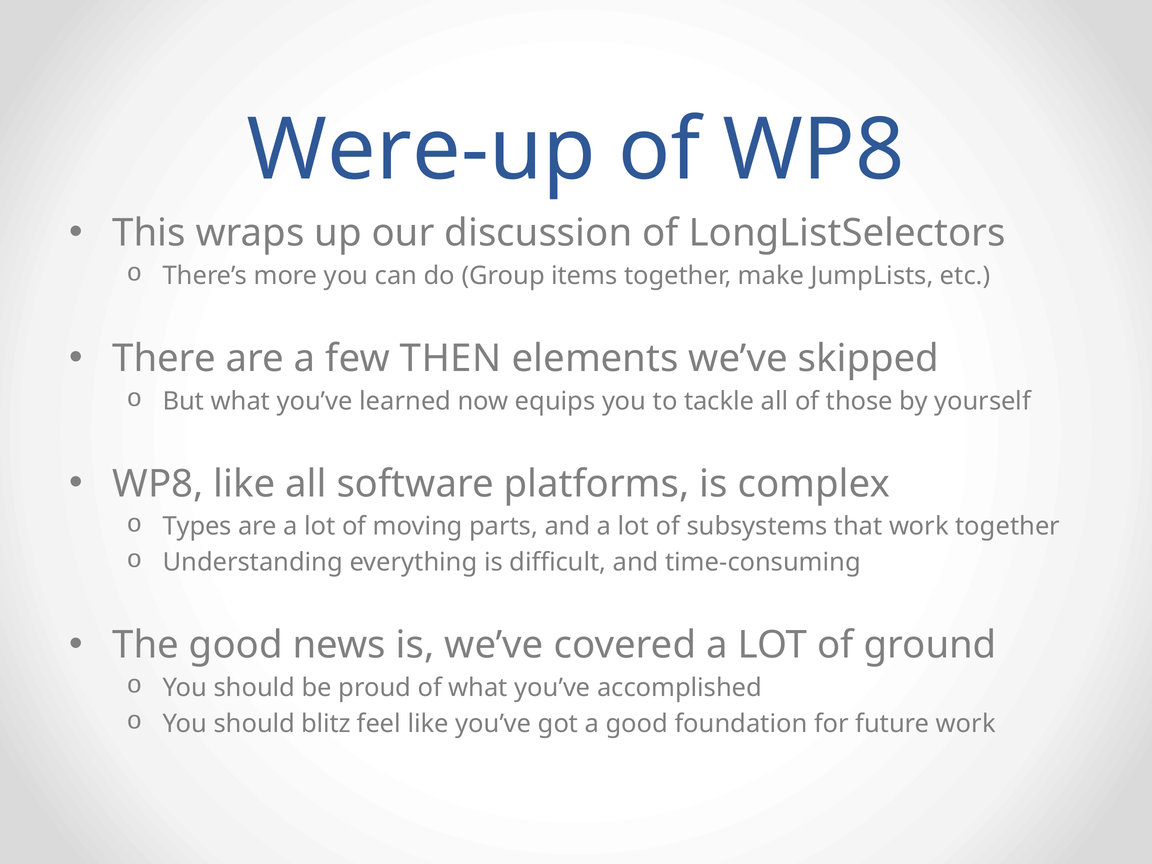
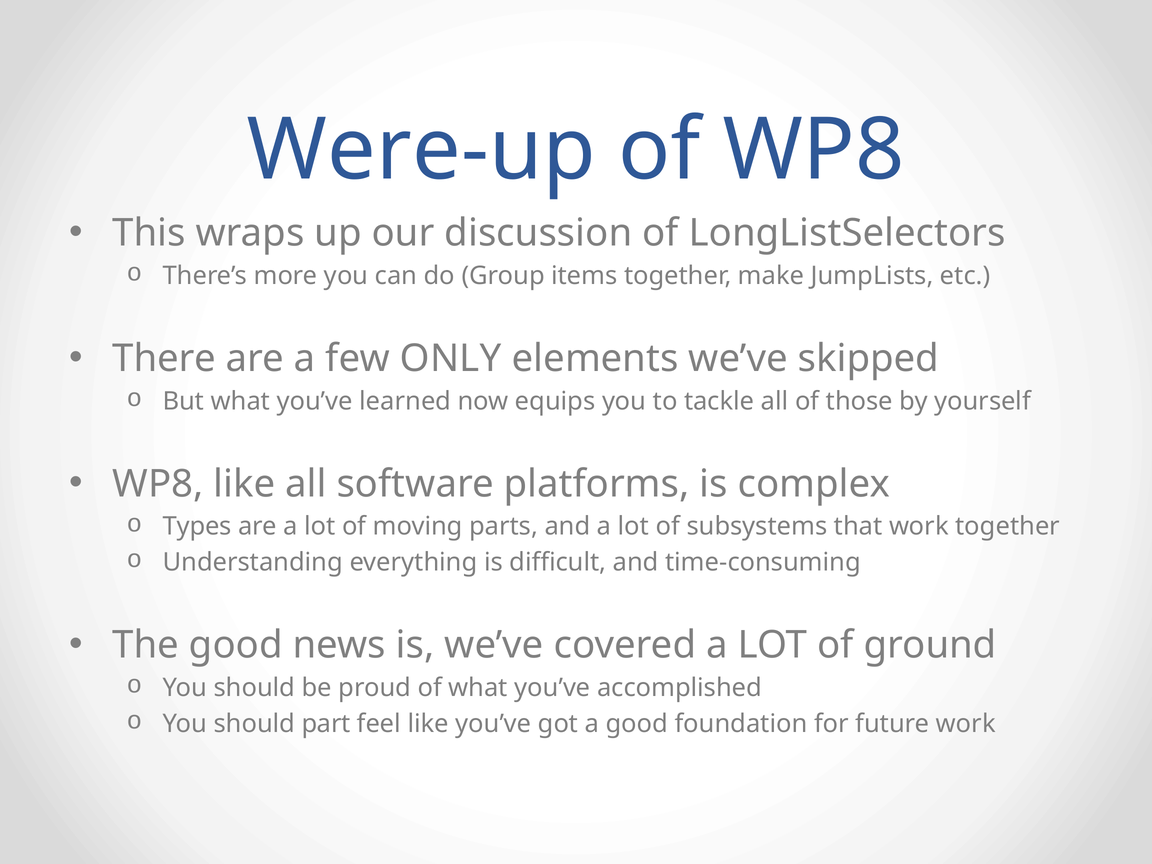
THEN: THEN -> ONLY (451, 359)
blitz: blitz -> part (326, 724)
